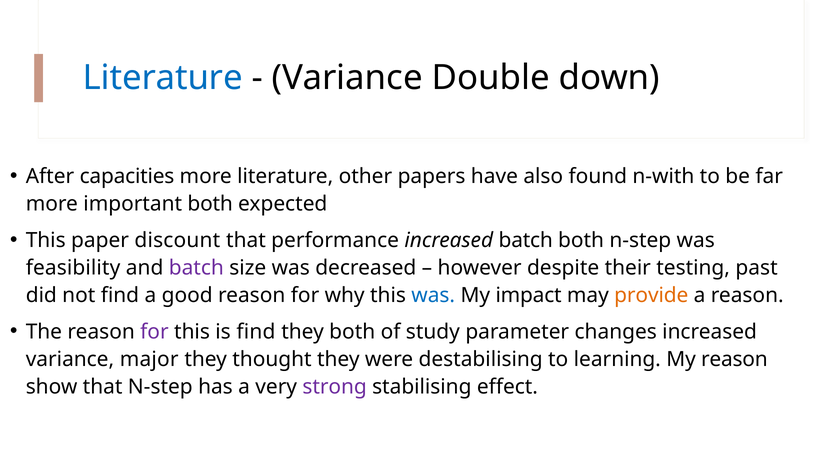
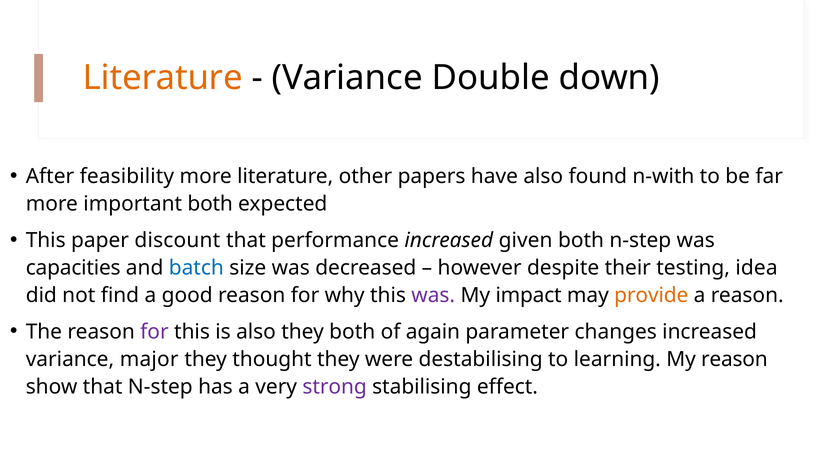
Literature colour: blue -> orange (163, 78)
capacities: capacities -> feasibility (127, 177)
increased batch: batch -> given (526, 240)
feasibility: feasibility -> capacities (73, 268)
batch colour: purple -> blue (196, 268)
past: past -> idea (757, 268)
was colour: blue -> purple (433, 296)
is find: find -> also (256, 332)
study: study -> again (433, 332)
